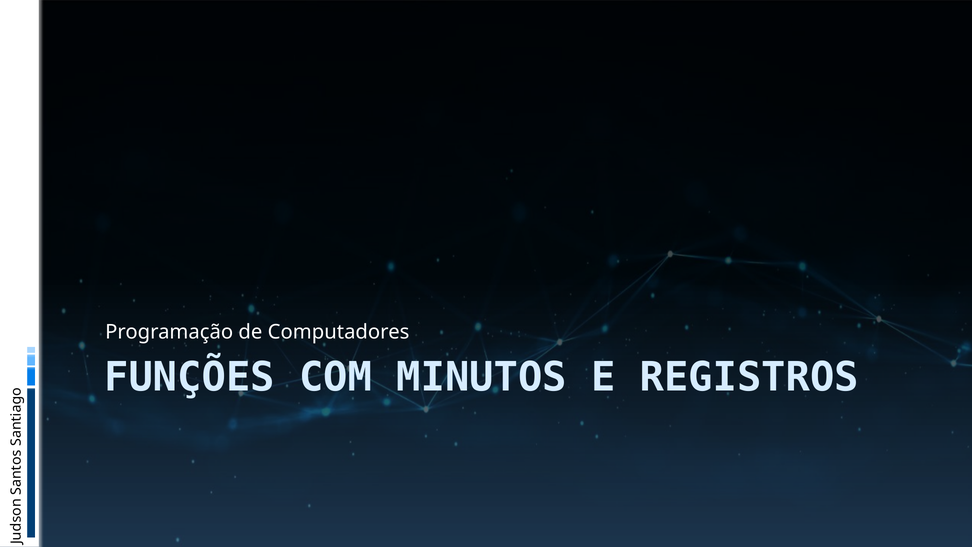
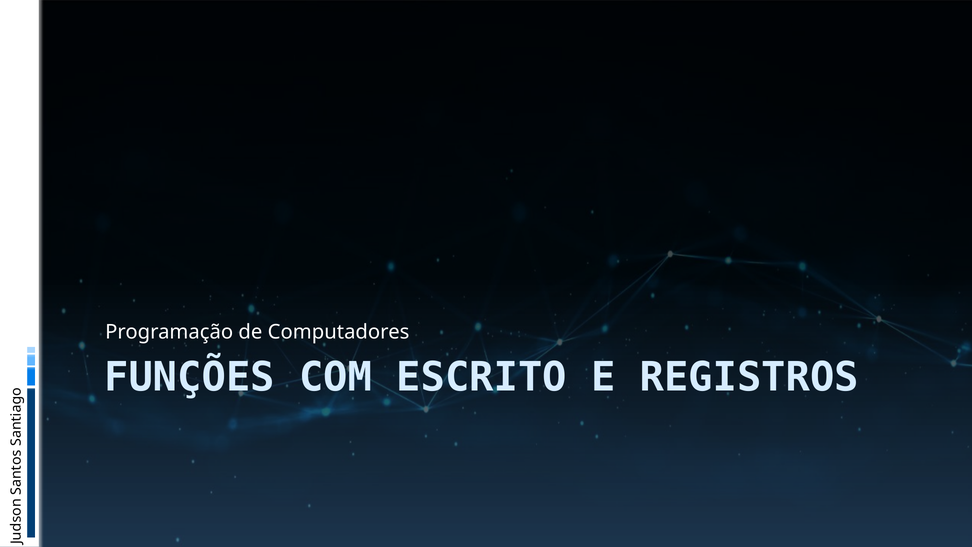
MINUTOS: MINUTOS -> ESCRITO (482, 377)
